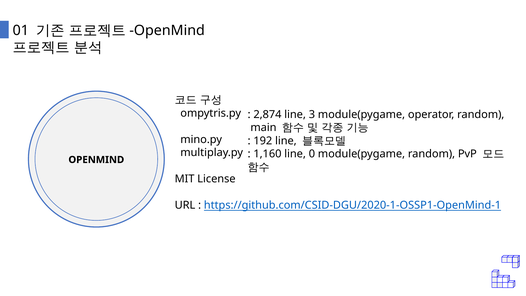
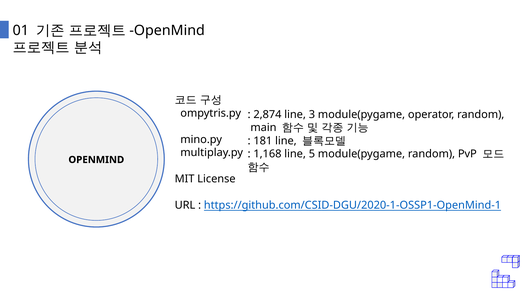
192: 192 -> 181 (263, 141)
1,160: 1,160 -> 1,168 (267, 154)
0: 0 -> 5 (312, 154)
